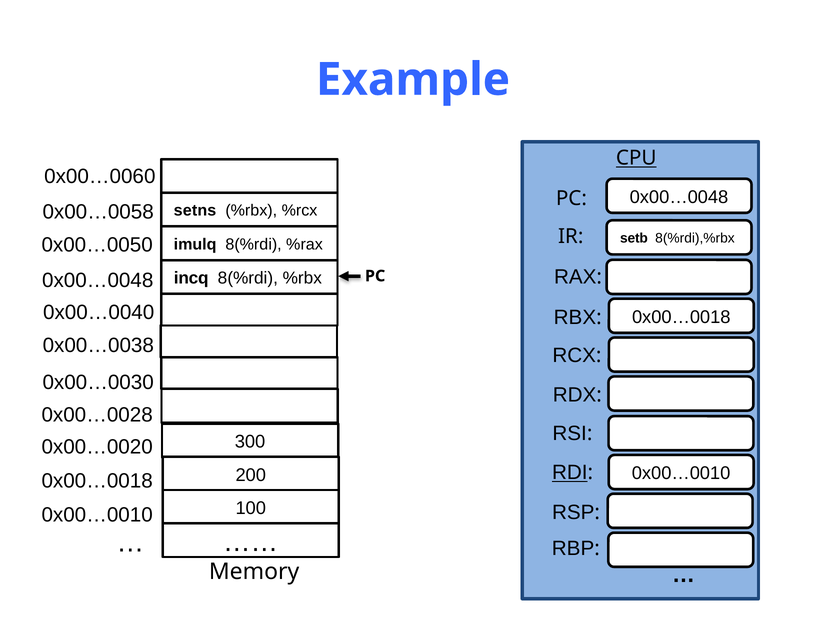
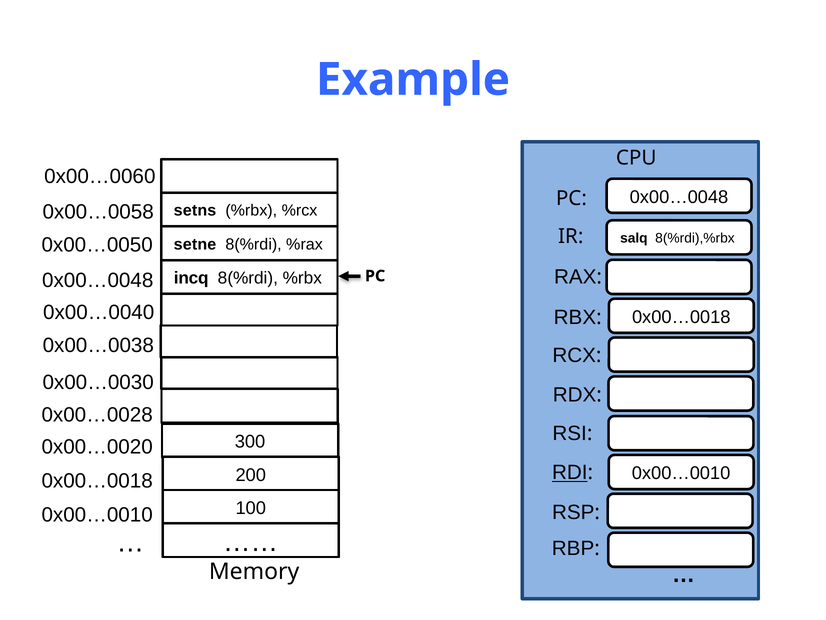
CPU underline: present -> none (636, 158)
setb: setb -> salq (634, 238)
imulq: imulq -> setne (195, 244)
